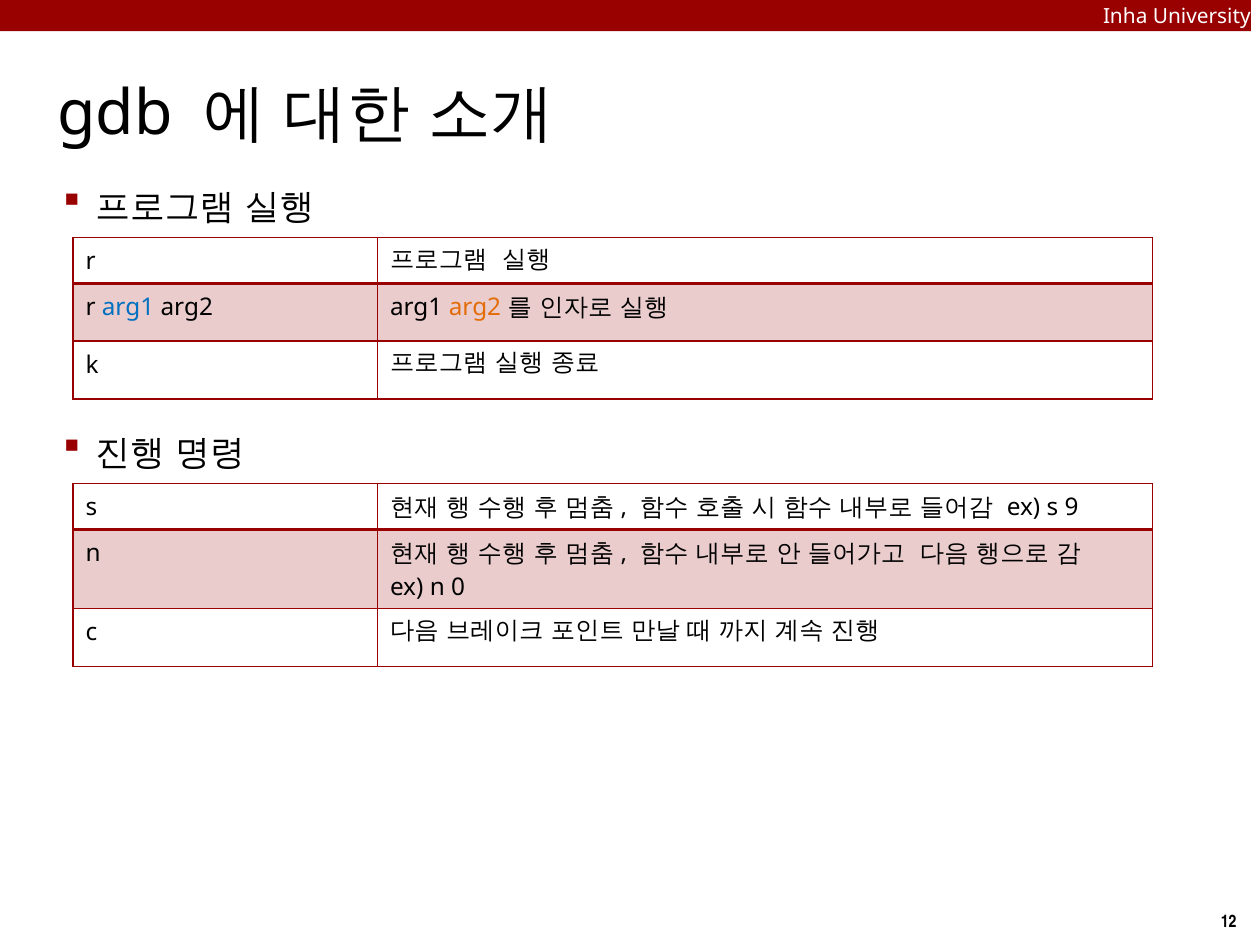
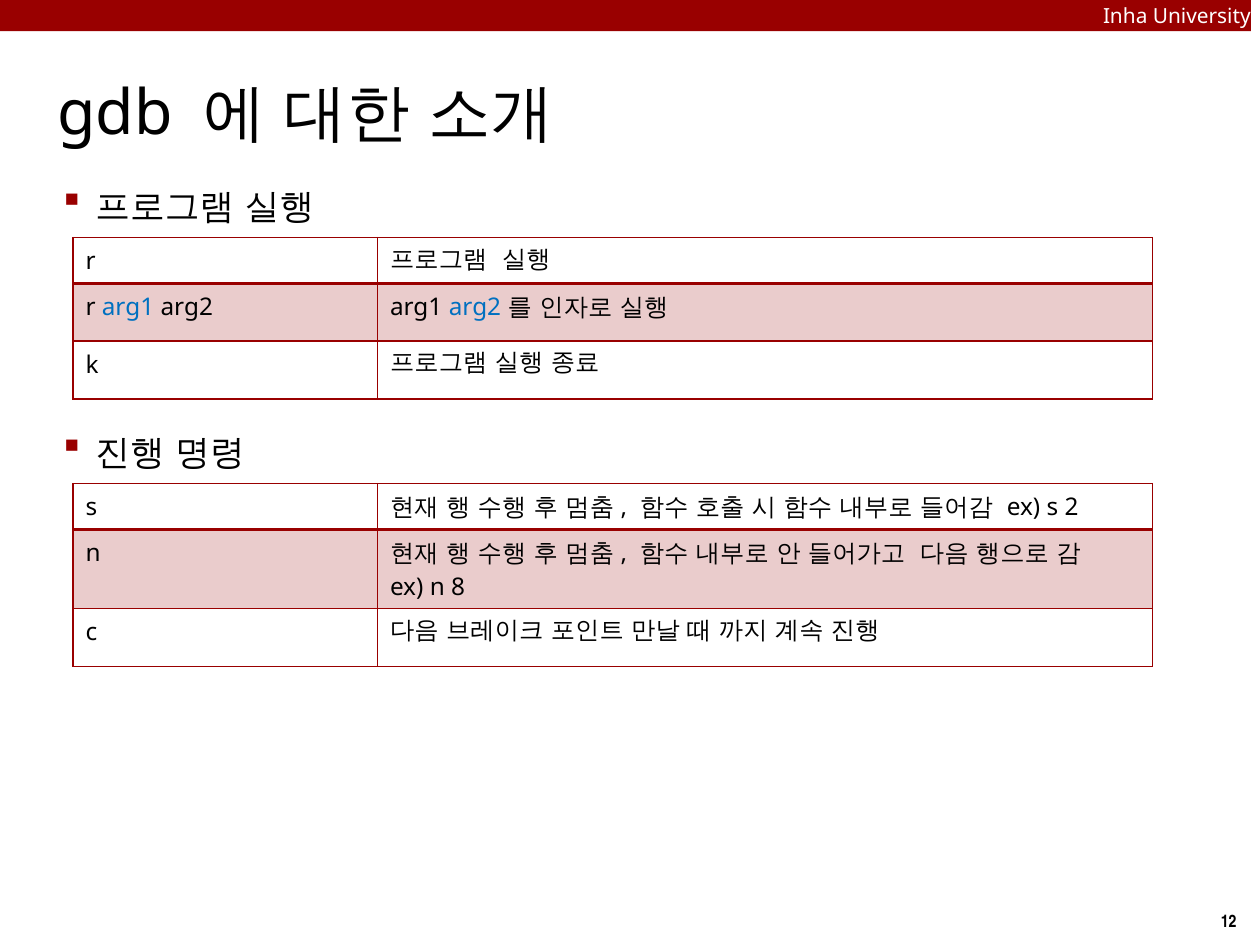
arg2 colour: orange -> blue (475, 308)
9: 9 -> 2 (1072, 508)
0: 0 -> 8 (458, 587)
